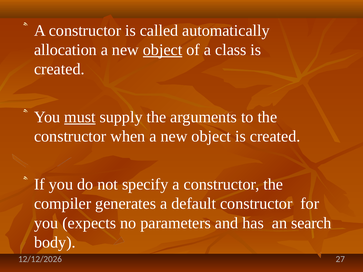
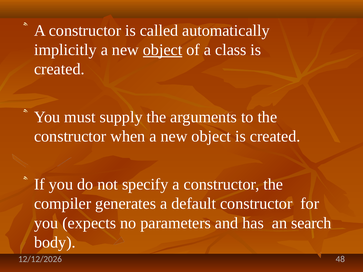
allocation: allocation -> implicitly (65, 50)
must underline: present -> none (80, 117)
27: 27 -> 48 (340, 259)
